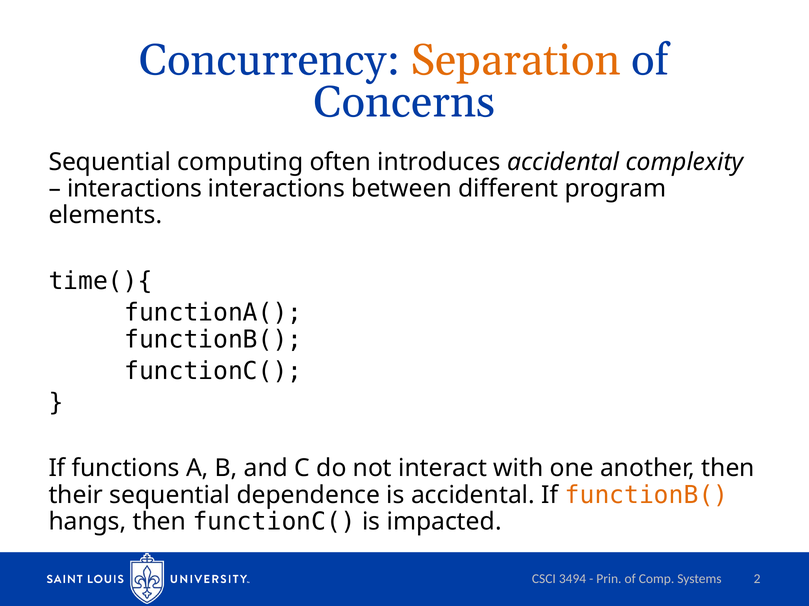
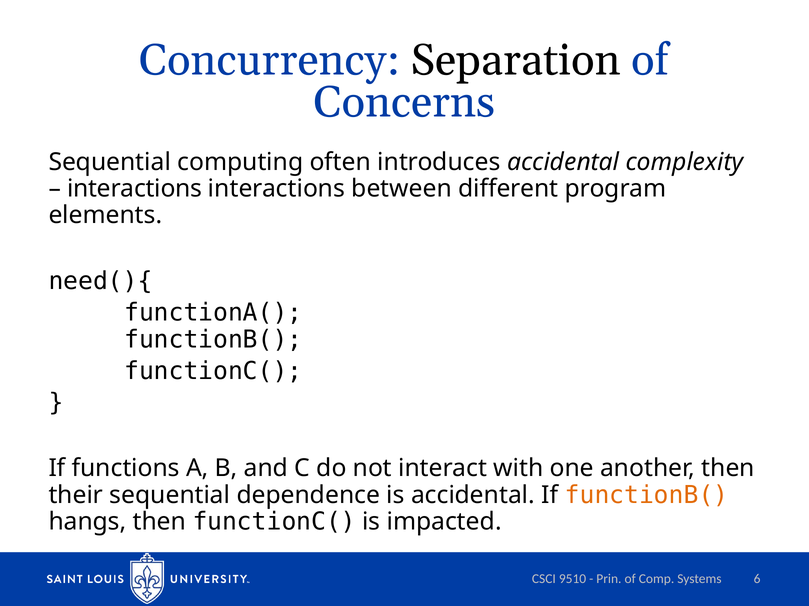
Separation colour: orange -> black (516, 60)
time(){: time(){ -> need(){ (101, 282)
3494: 3494 -> 9510 (573, 579)
2: 2 -> 6 (757, 579)
